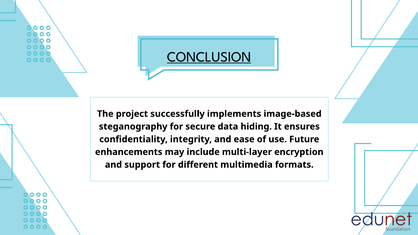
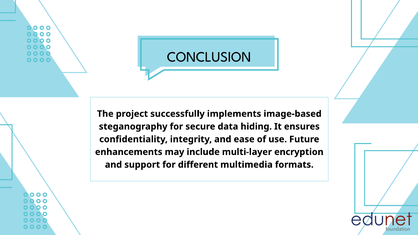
CONCLUSION underline: present -> none (209, 57)
